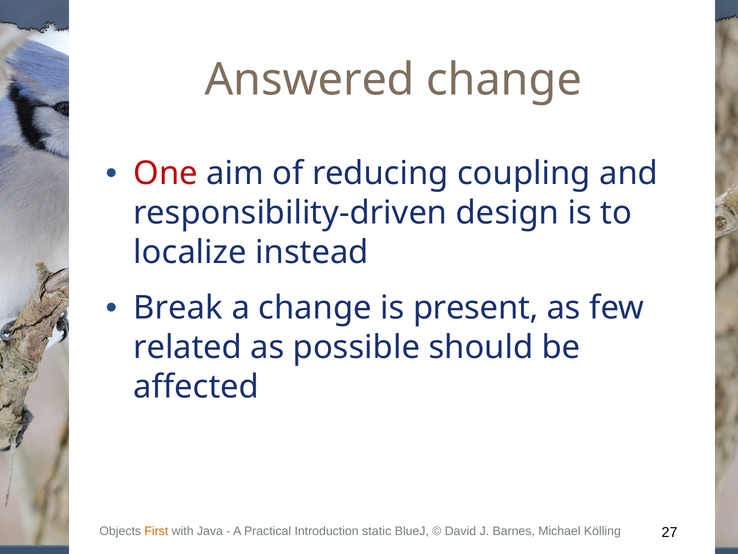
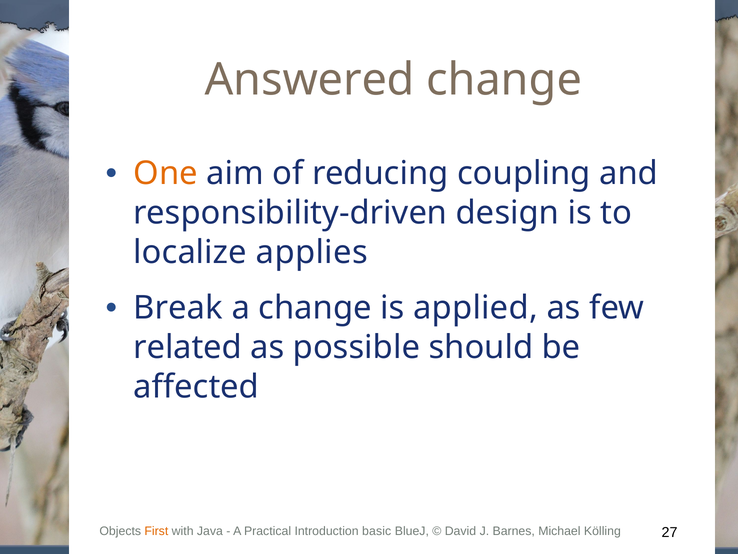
One colour: red -> orange (166, 173)
instead: instead -> applies (312, 252)
present: present -> applied (475, 308)
static: static -> basic (377, 531)
